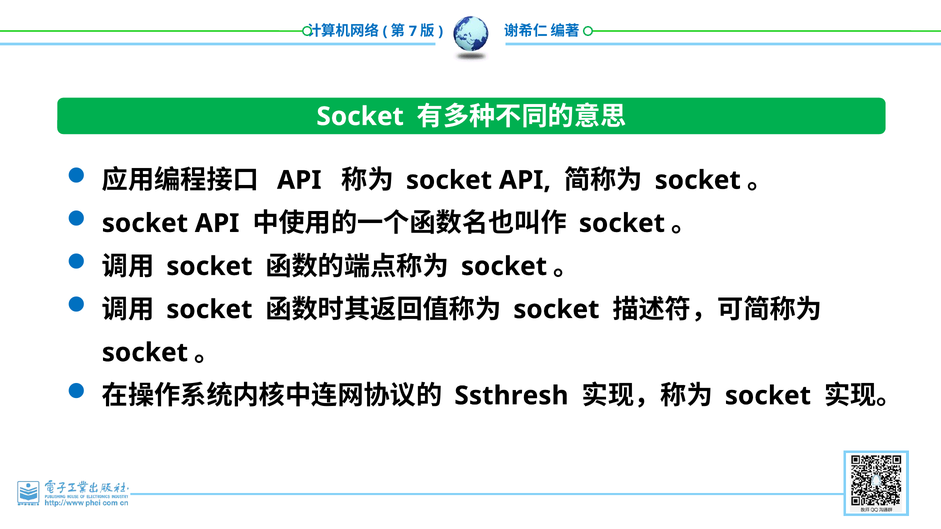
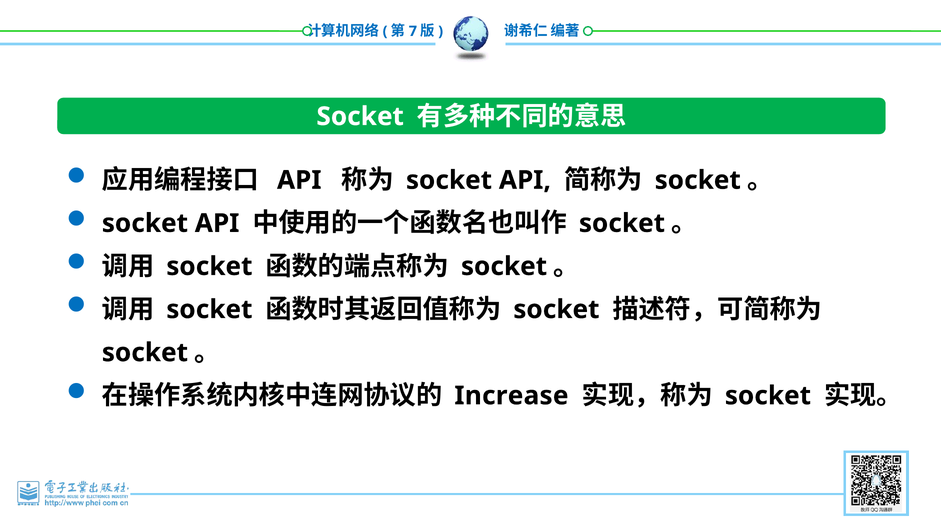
Ssthresh: Ssthresh -> Increase (511, 396)
